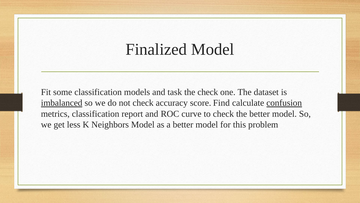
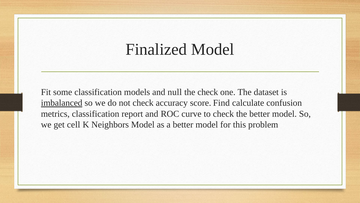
task: task -> null (175, 92)
confusion underline: present -> none (284, 103)
less: less -> cell (74, 124)
